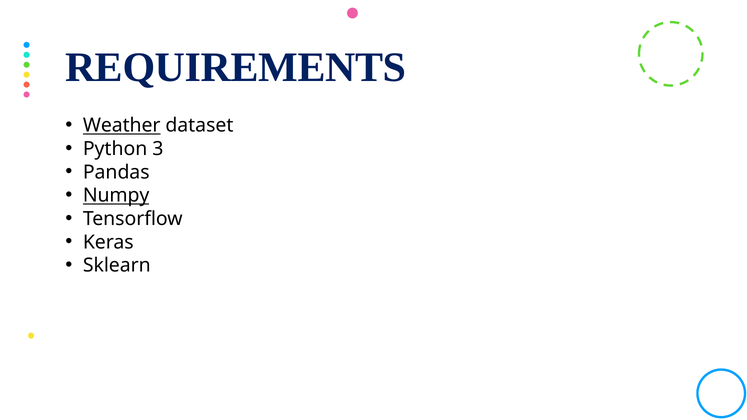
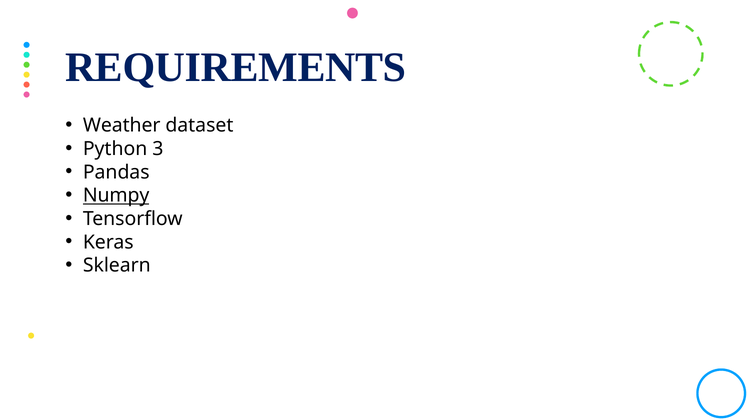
Weather underline: present -> none (122, 126)
